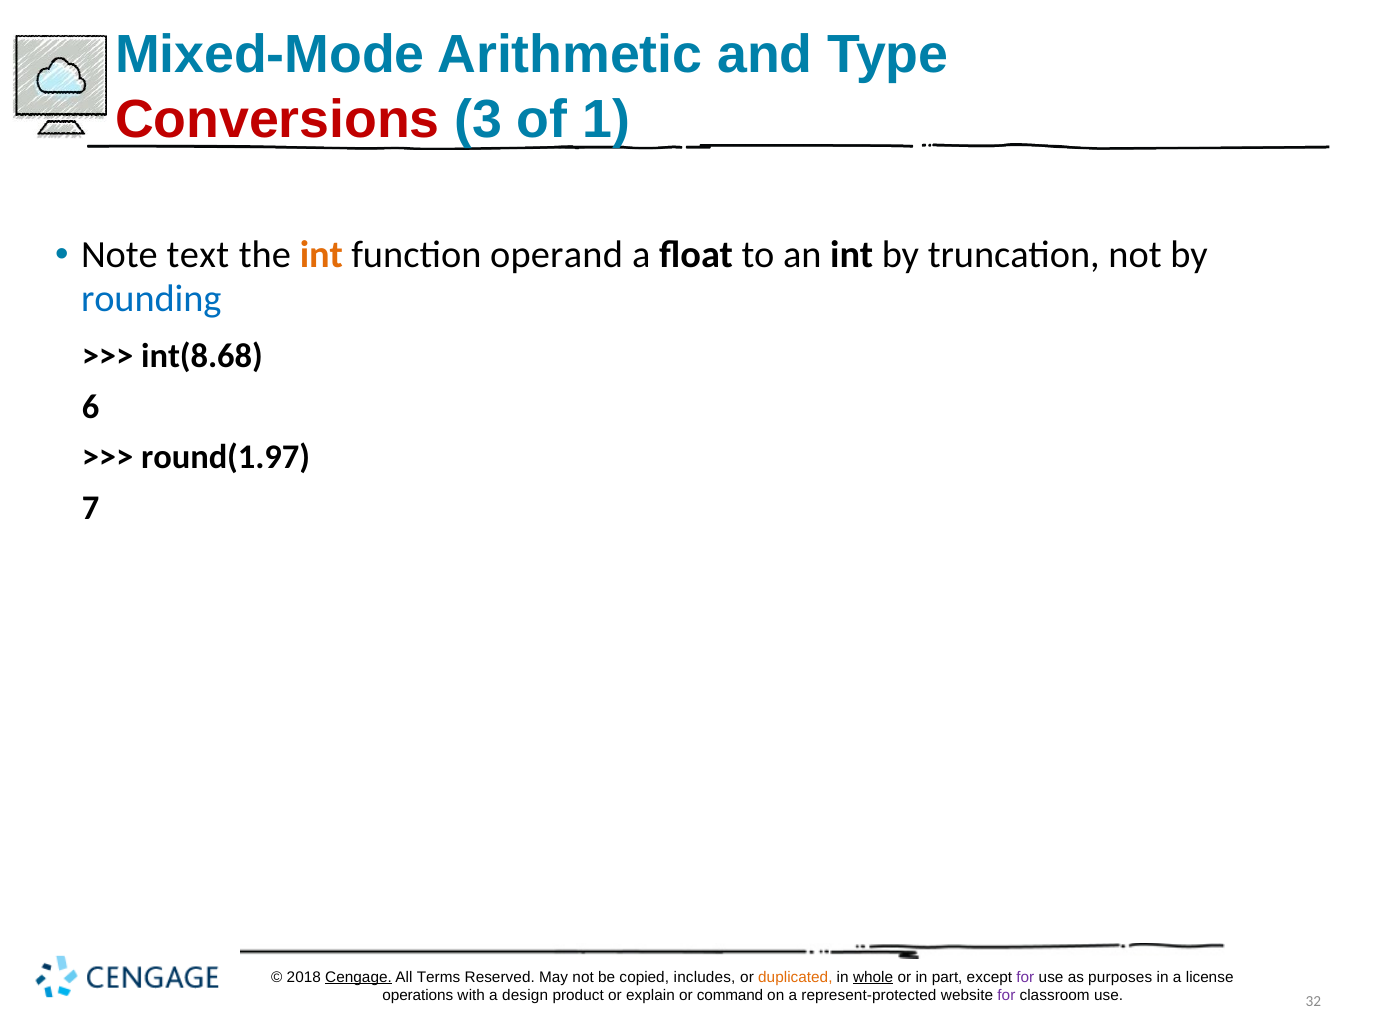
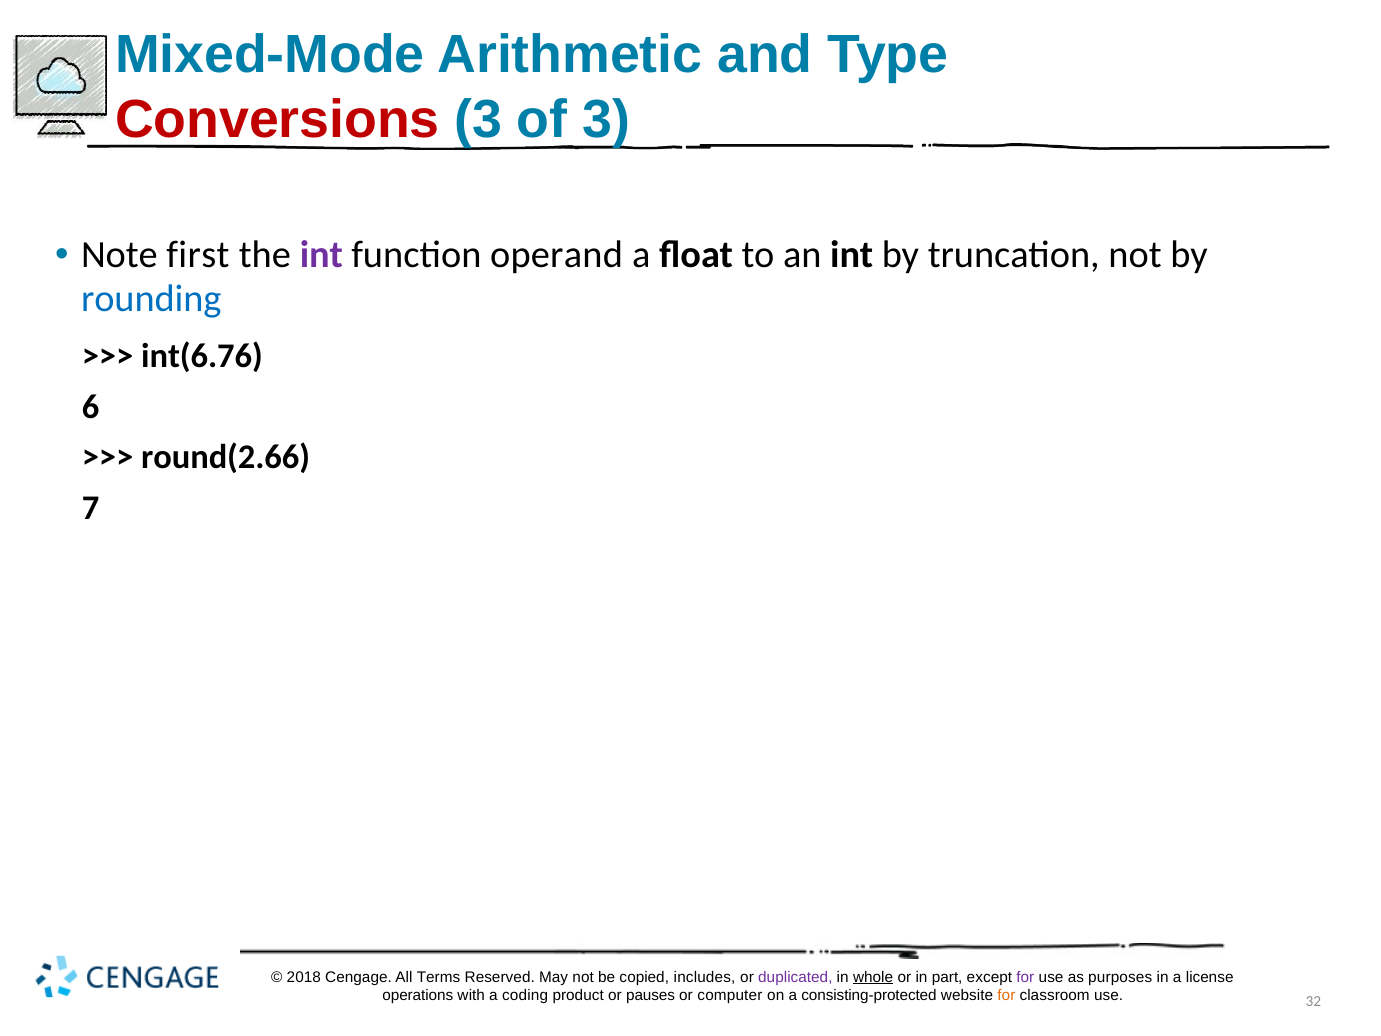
of 1: 1 -> 3 (606, 120)
text: text -> first (198, 255)
int colour: orange -> purple (321, 255)
int(8.68: int(8.68 -> int(6.76 (202, 356)
round(1.97: round(1.97 -> round(2.66 (226, 457)
Cengage underline: present -> none (359, 977)
duplicated colour: orange -> purple (795, 977)
design: design -> coding (525, 995)
explain: explain -> pauses (651, 995)
command: command -> computer (730, 995)
represent-protected: represent-protected -> consisting-protected (869, 995)
for colour: purple -> orange (1006, 995)
